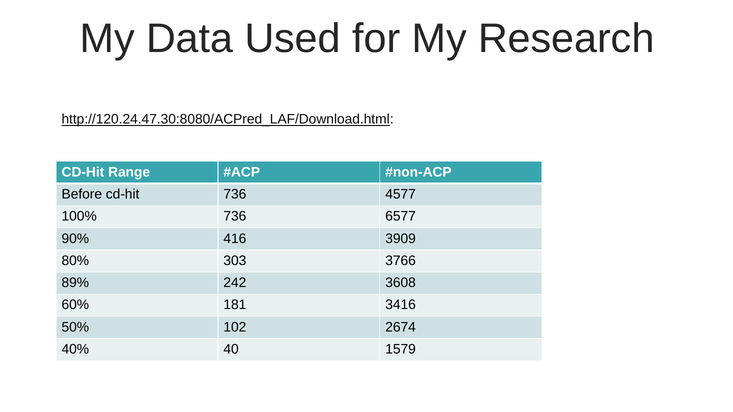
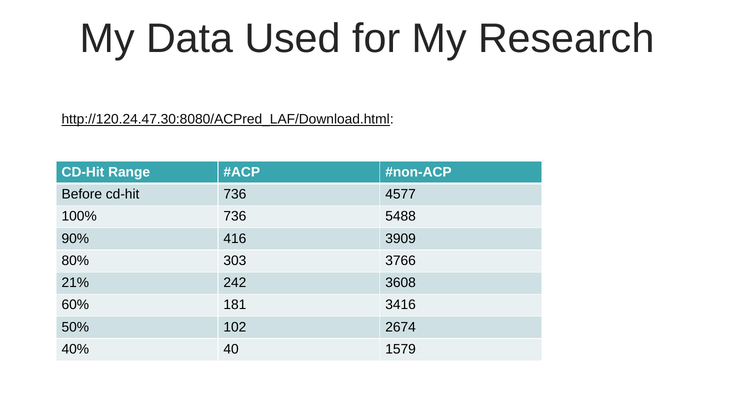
6577: 6577 -> 5488 (401, 216)
89%: 89% -> 21% (75, 283)
